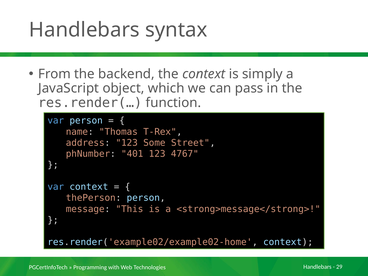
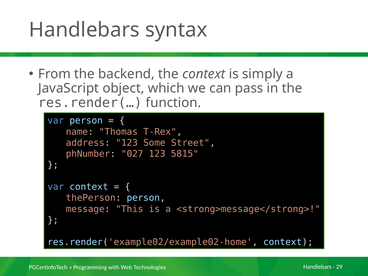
401: 401 -> 027 (132, 154)
4767: 4767 -> 5815 (185, 154)
